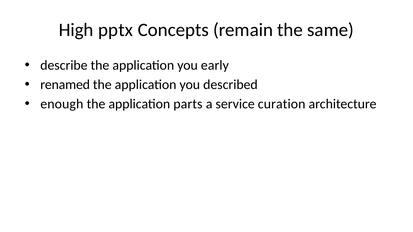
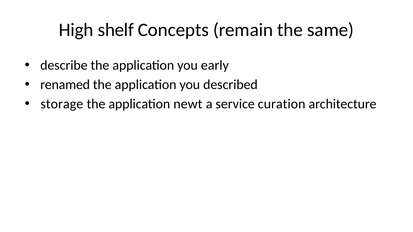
pptx: pptx -> shelf (116, 30)
enough: enough -> storage (62, 104)
parts: parts -> newt (188, 104)
